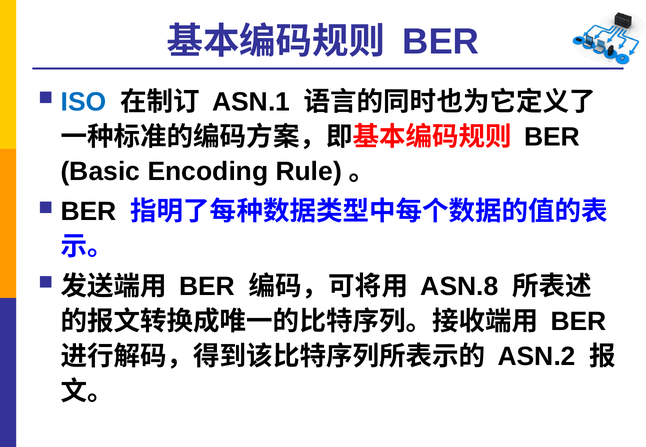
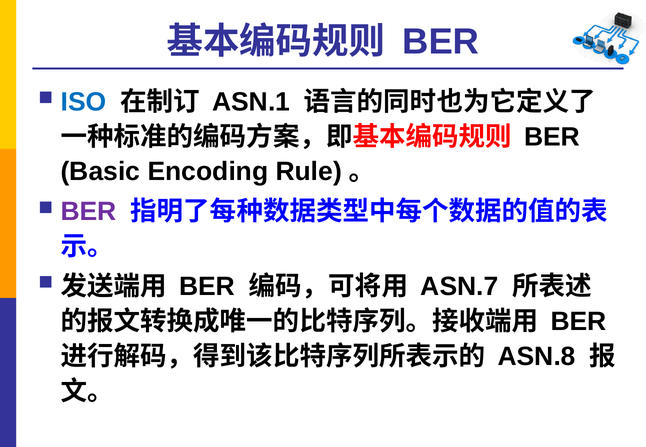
BER colour: black -> purple (89, 212)
ASN.8: ASN.8 -> ASN.7 (459, 287)
ASN.2: ASN.2 -> ASN.8 (537, 357)
